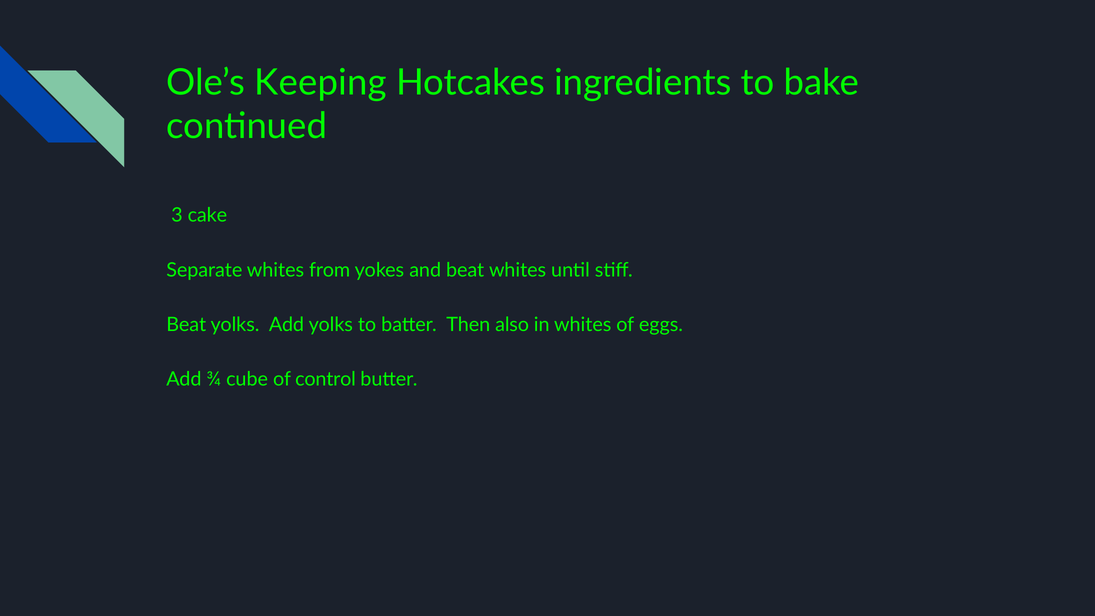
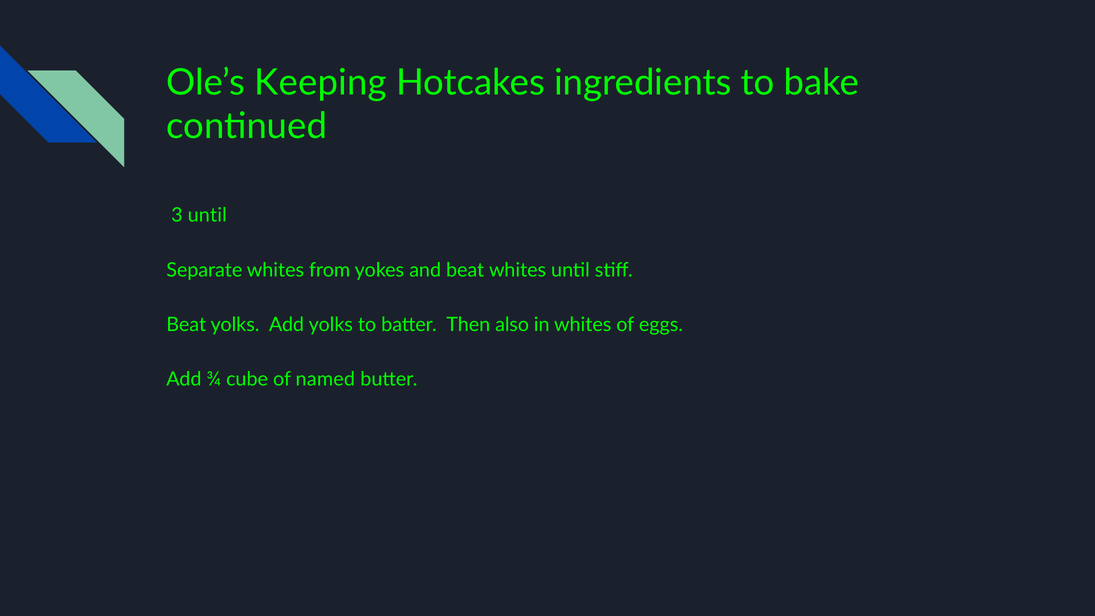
3 cake: cake -> until (207, 215)
control: control -> named (325, 379)
